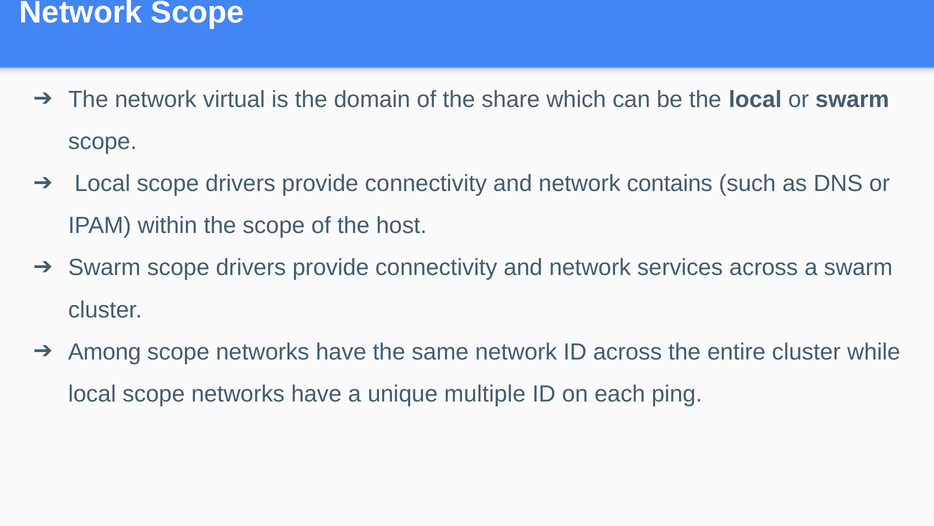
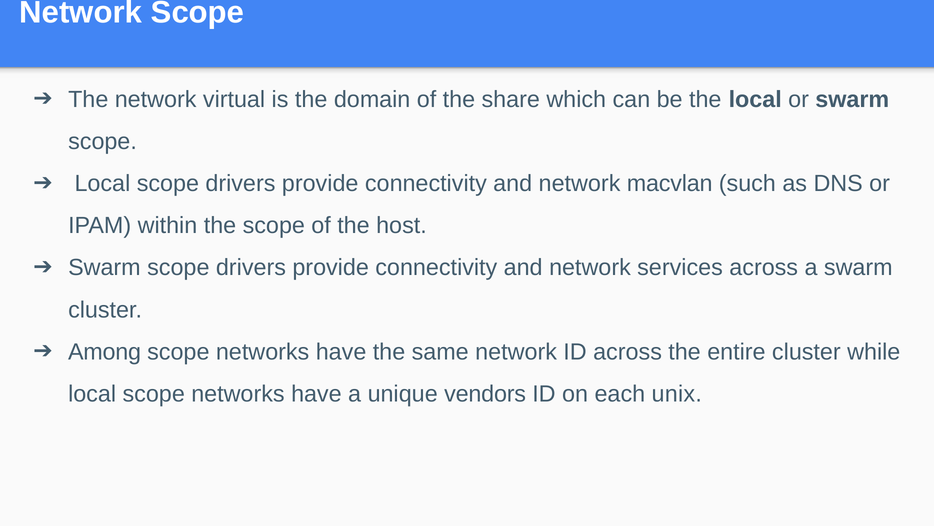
contains: contains -> macvlan (670, 183)
multiple: multiple -> vendors (485, 394)
ping: ping -> unix (677, 394)
